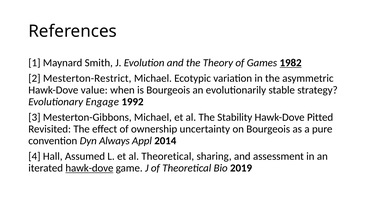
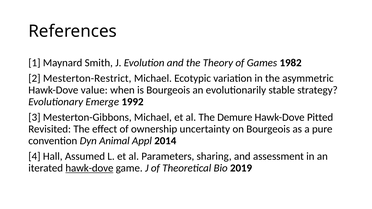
1982 underline: present -> none (291, 63)
Engage: Engage -> Emerge (102, 102)
Stability: Stability -> Demure (235, 118)
Always: Always -> Animal (114, 141)
al Theoretical: Theoretical -> Parameters (168, 157)
